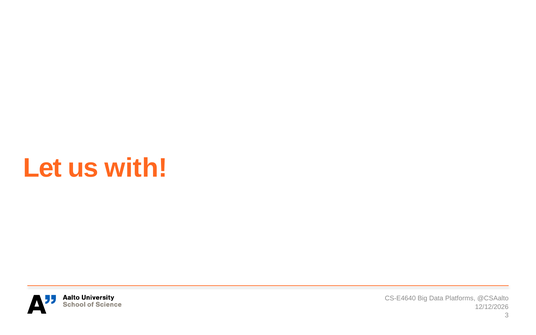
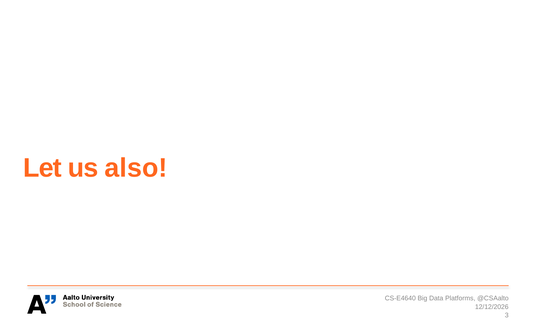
with: with -> also (136, 168)
